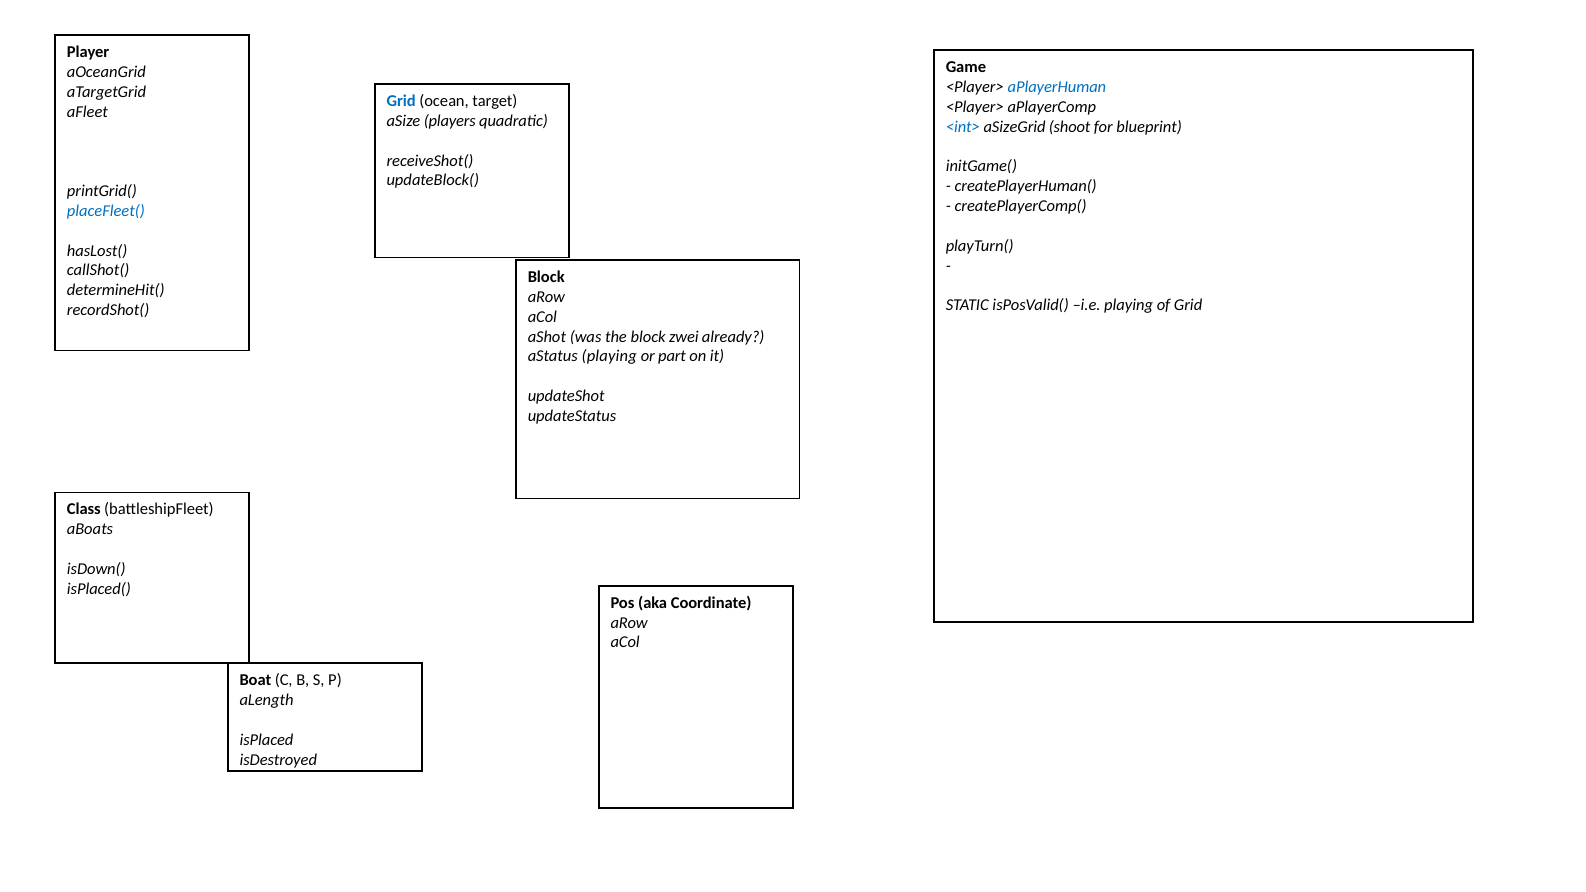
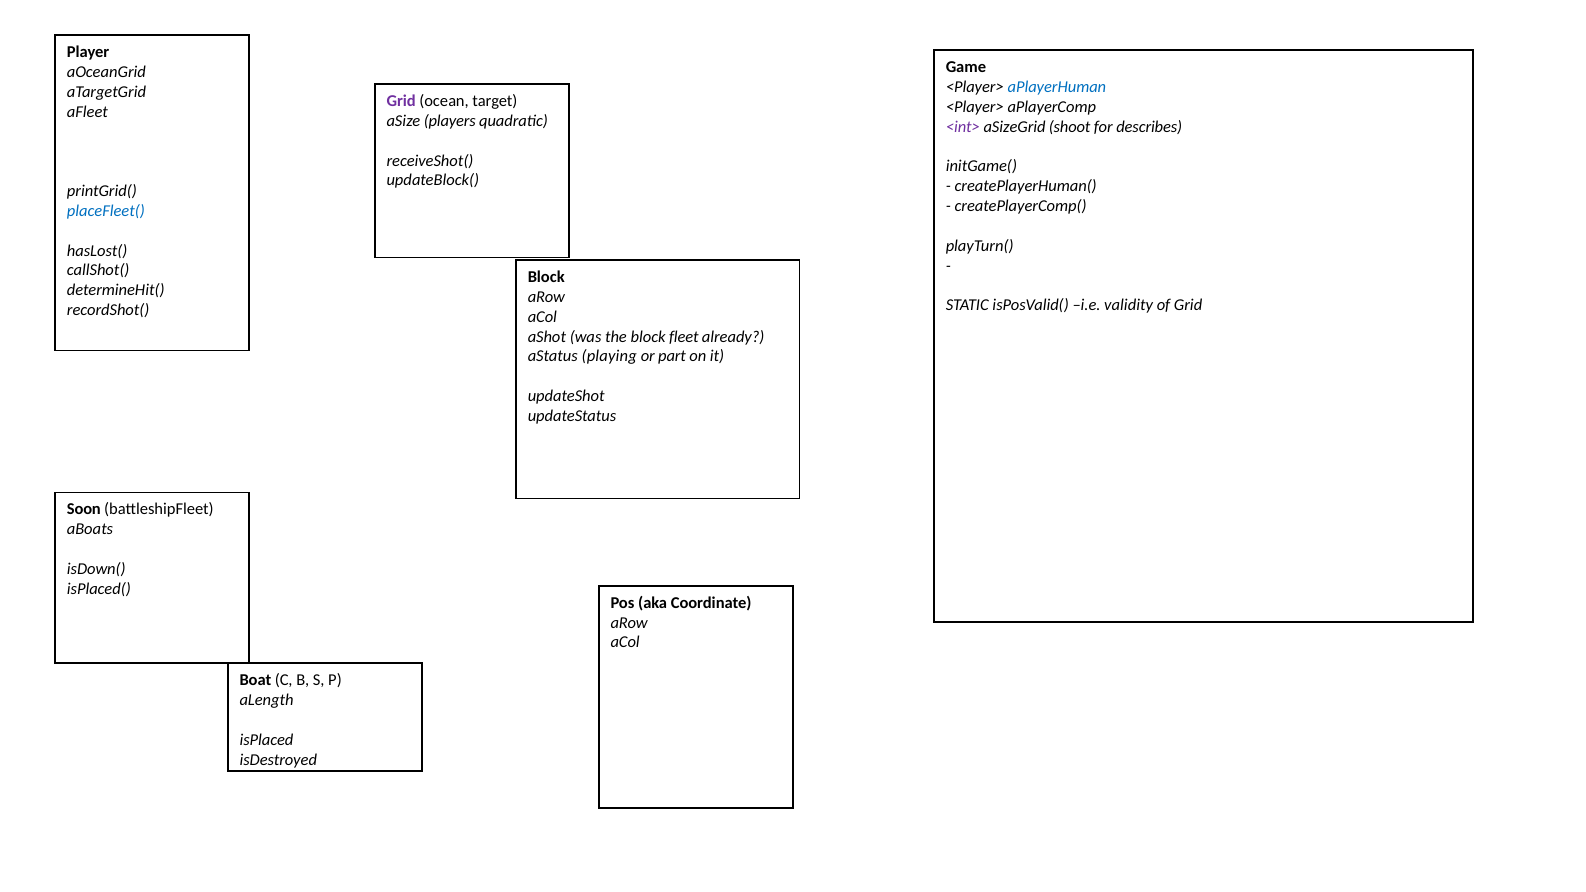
Grid colour: blue -> purple (401, 101)
<int> colour: blue -> purple (963, 127)
blueprint: blueprint -> describes (1149, 127)
i.e playing: playing -> validity (1129, 305)
zwei: zwei -> fleet (684, 337)
Class: Class -> Soon (84, 509)
